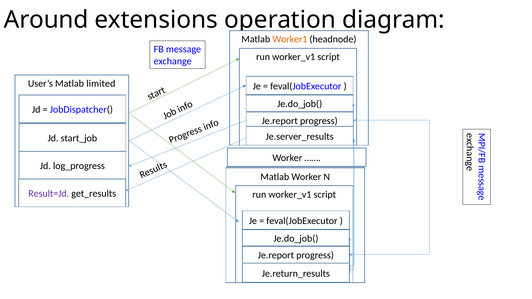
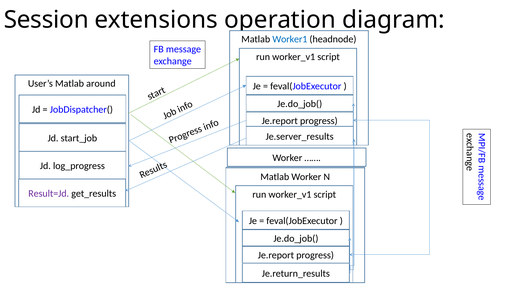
Around: Around -> Session (46, 20)
Worker1 colour: orange -> blue (290, 39)
limited: limited -> around (101, 84)
